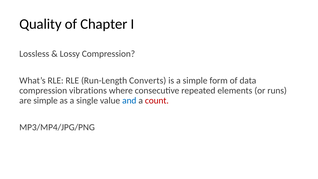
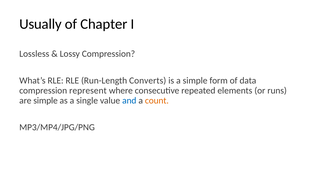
Quality: Quality -> Usually (40, 24)
vibrations: vibrations -> represent (88, 90)
count colour: red -> orange (157, 100)
